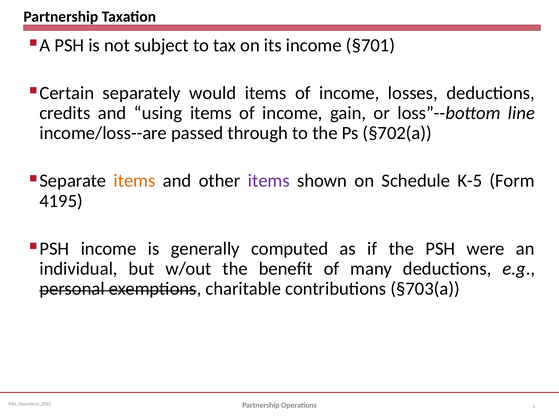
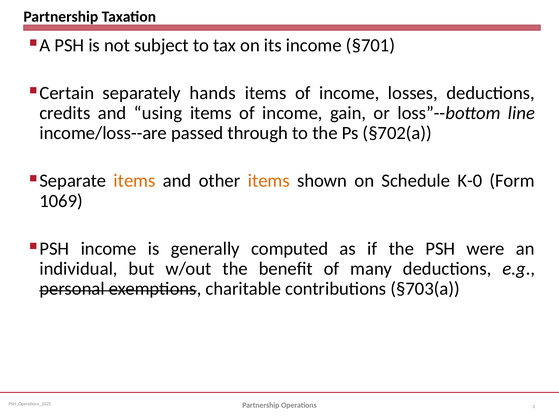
would: would -> hands (213, 93)
items colour: purple -> orange (269, 181)
K-5: K-5 -> K-0 (470, 181)
4195: 4195 -> 1069 (61, 201)
